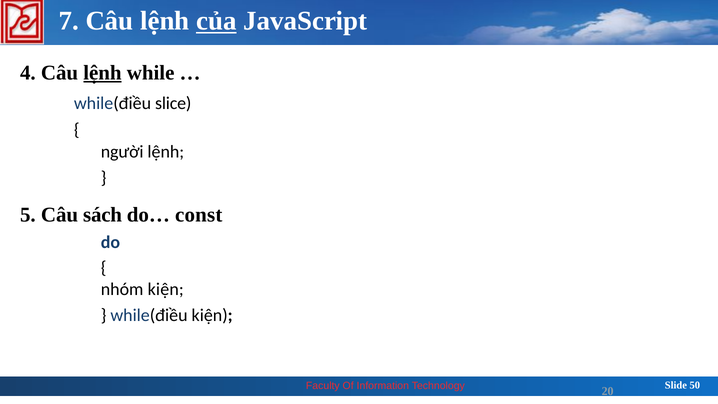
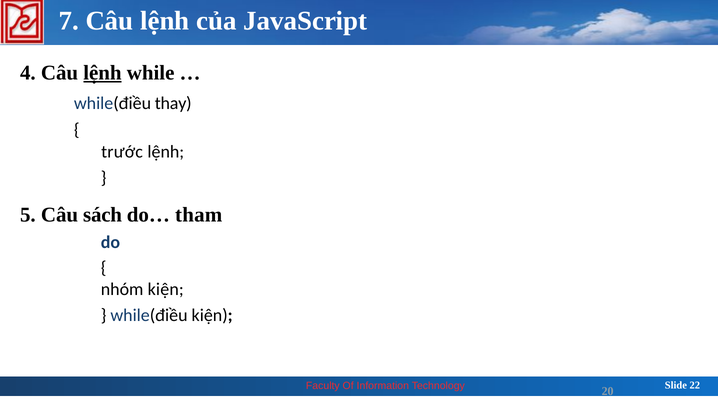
của underline: present -> none (216, 21)
slice: slice -> thay (173, 103)
người: người -> trước (122, 152)
const: const -> tham (199, 215)
50: 50 -> 22 (695, 385)
